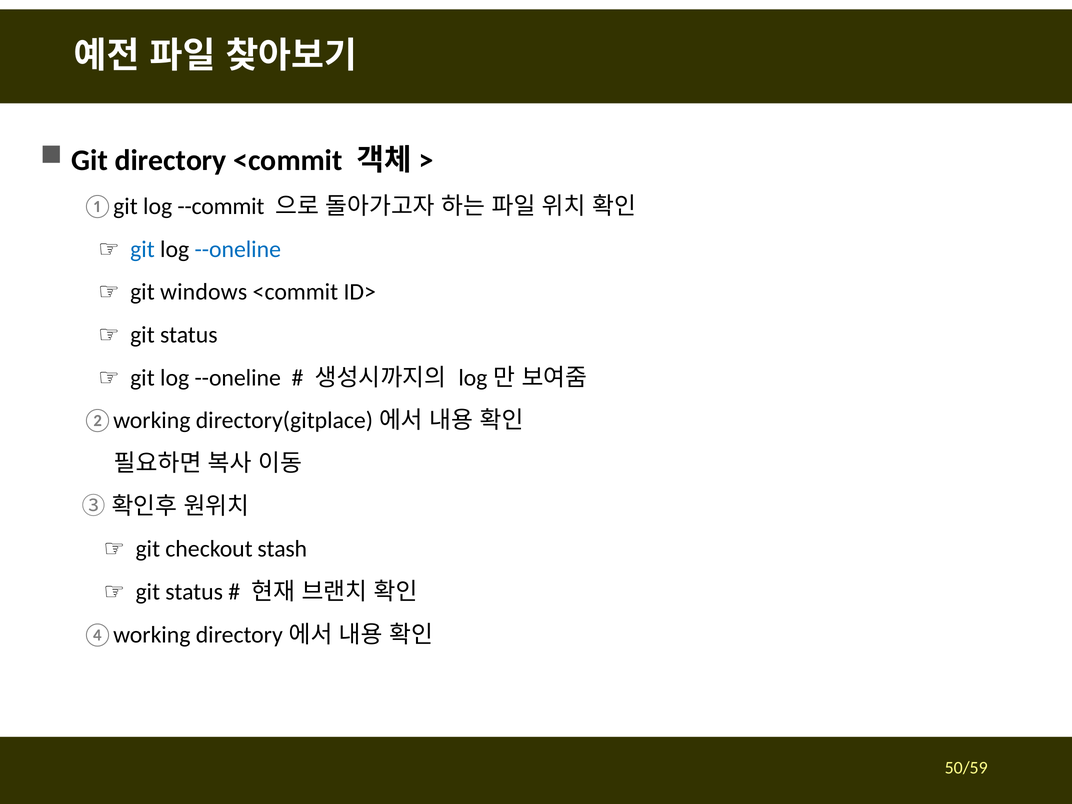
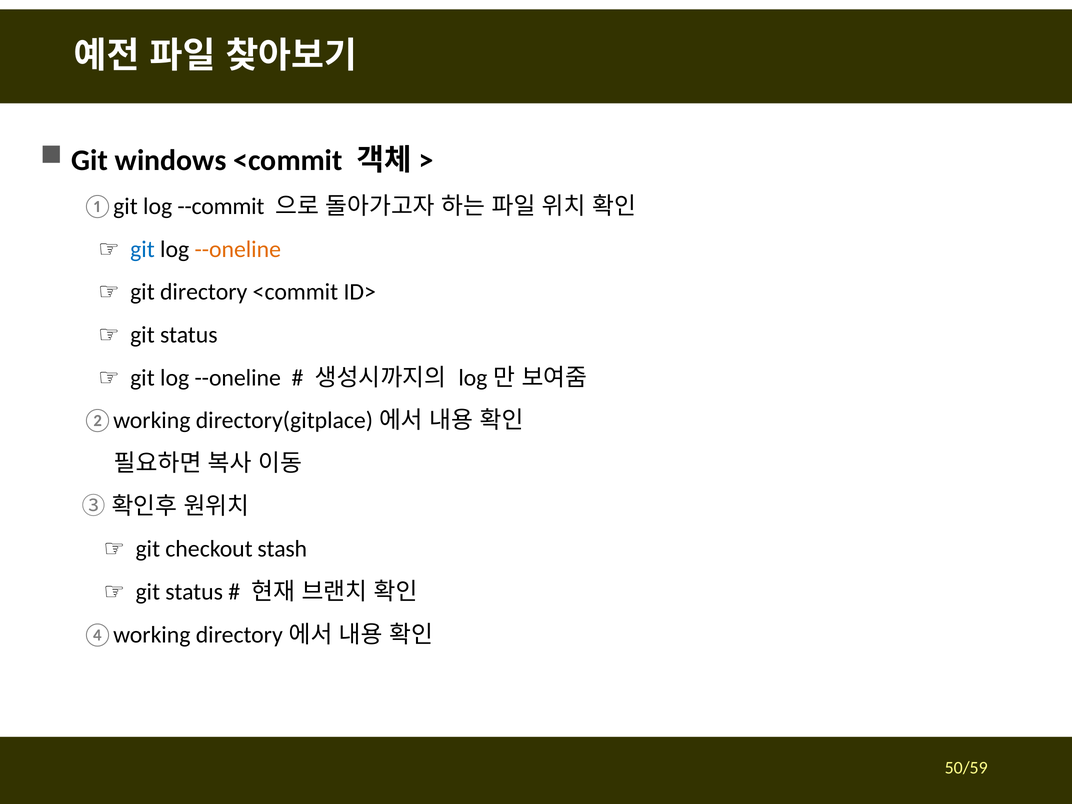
directory: directory -> windows (171, 160)
--oneline colour: blue -> orange (238, 249)
windows: windows -> directory (204, 292)
